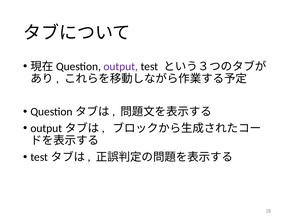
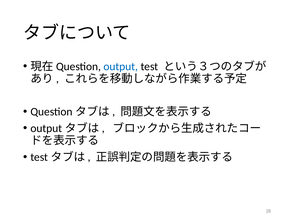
output colour: purple -> blue (121, 66)
